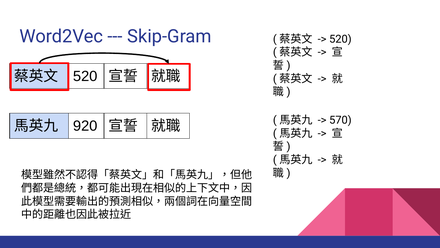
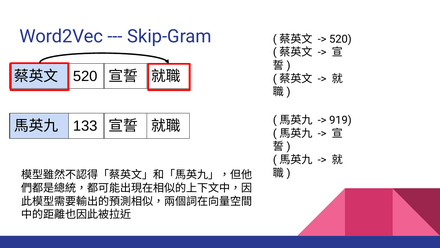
920: 920 -> 133 (85, 126)
570: 570 -> 919 (340, 120)
